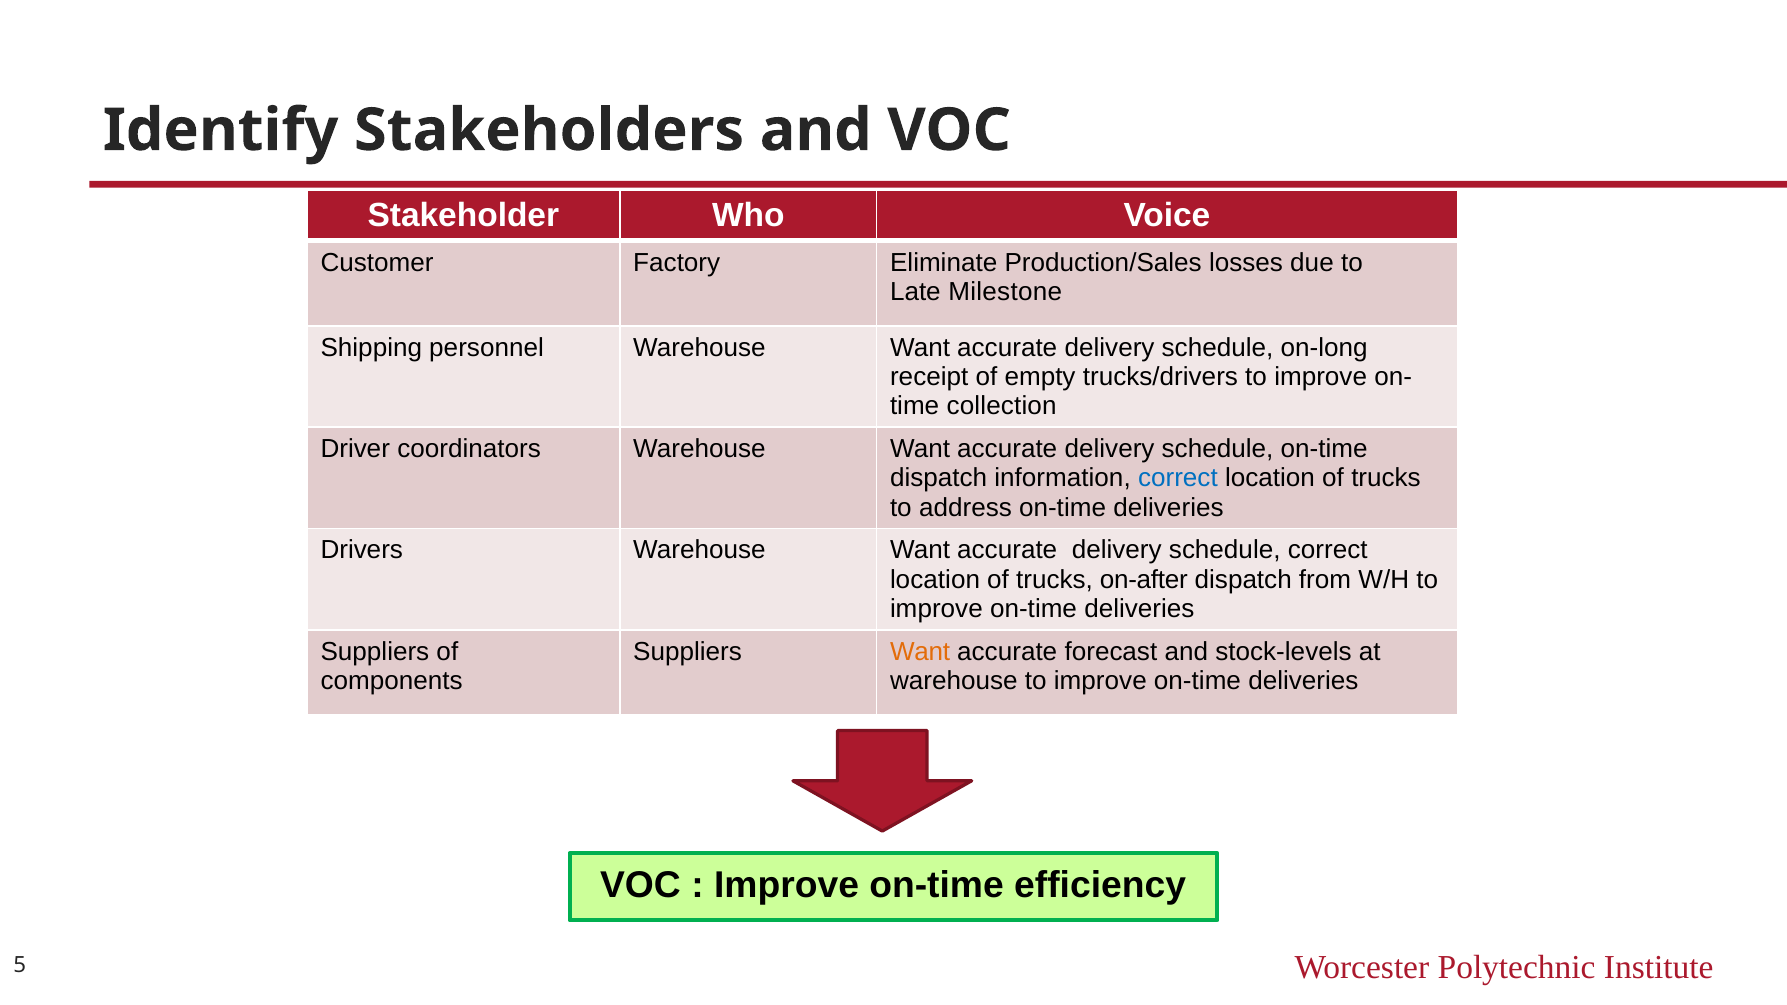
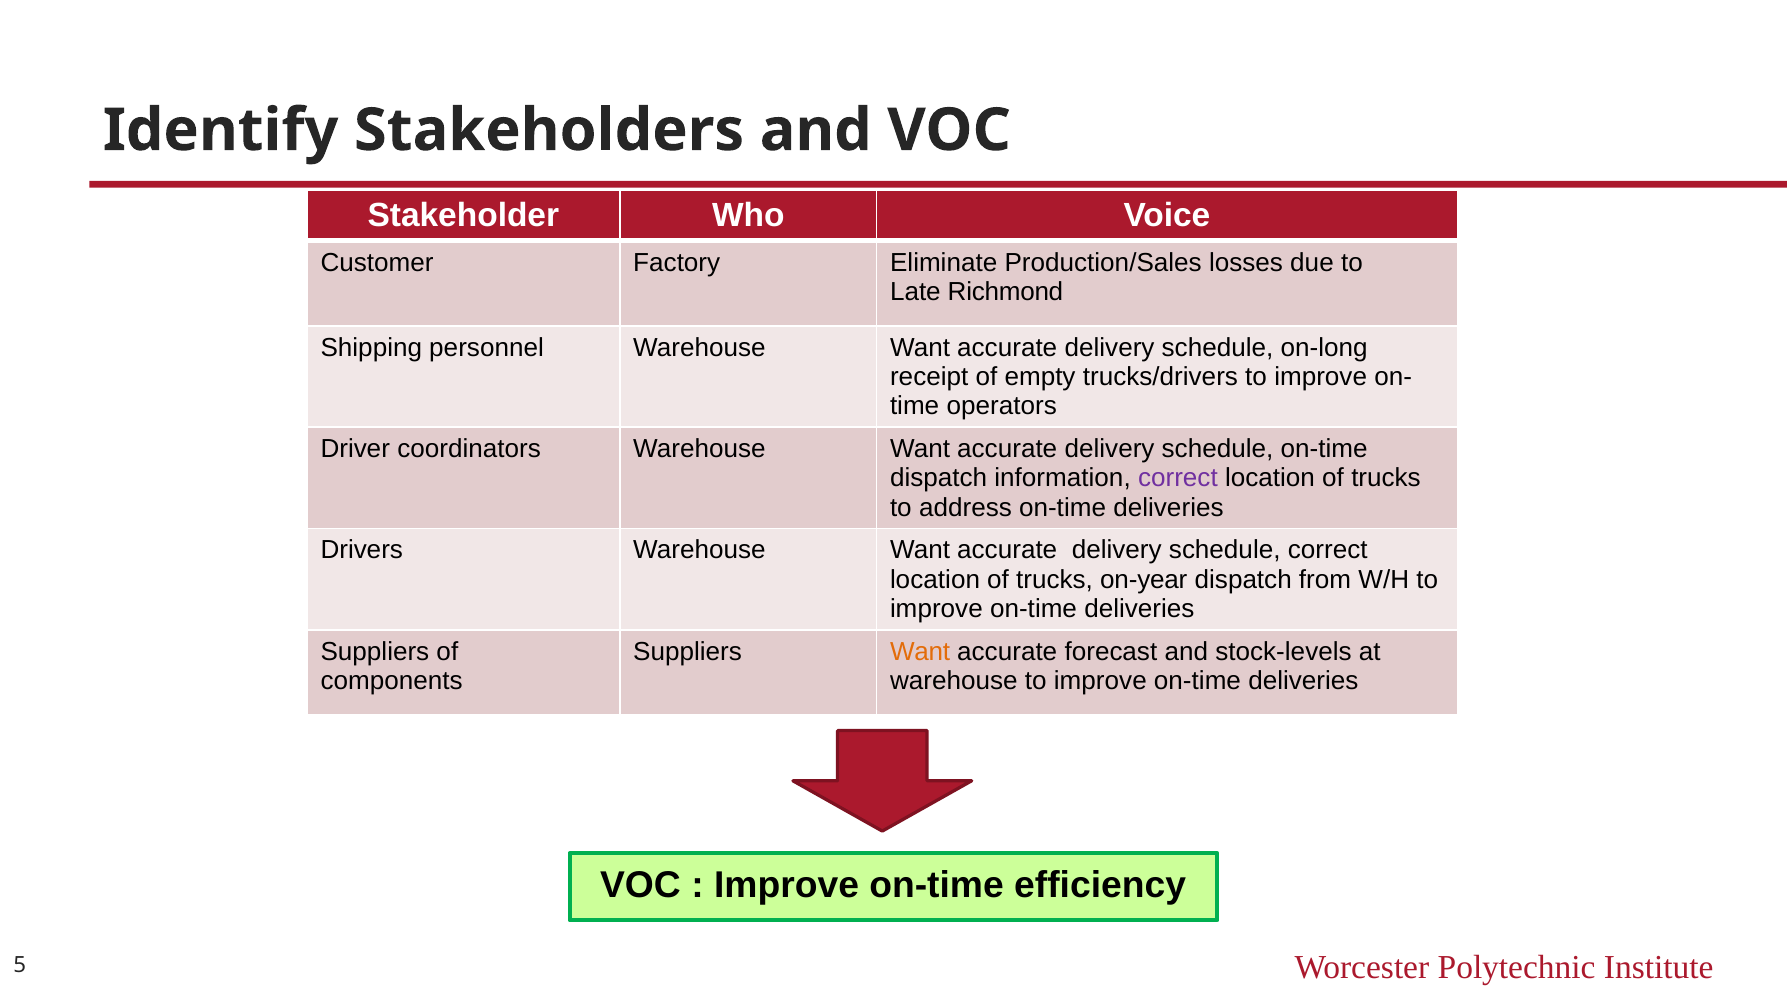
Milestone: Milestone -> Richmond (1005, 292)
collection: collection -> operators (1002, 406)
correct colour: blue -> purple (1178, 478)
on-after: on-after -> on-year (1144, 580)
